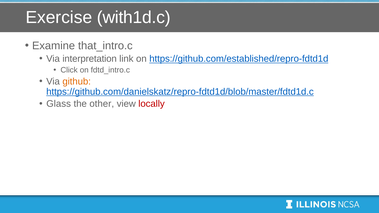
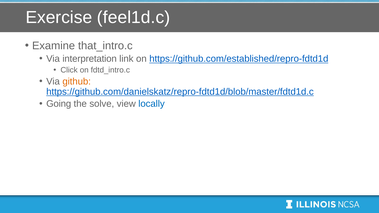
with1d.c: with1d.c -> feel1d.c (134, 17)
Glass: Glass -> Going (59, 104)
other: other -> solve (102, 104)
locally colour: red -> blue (152, 104)
